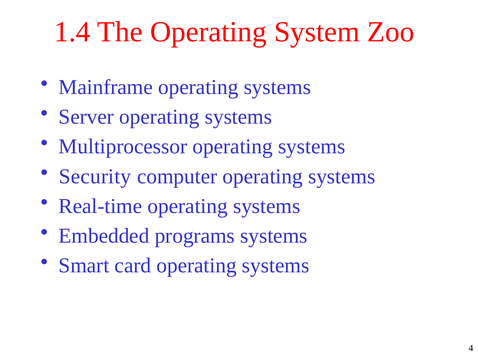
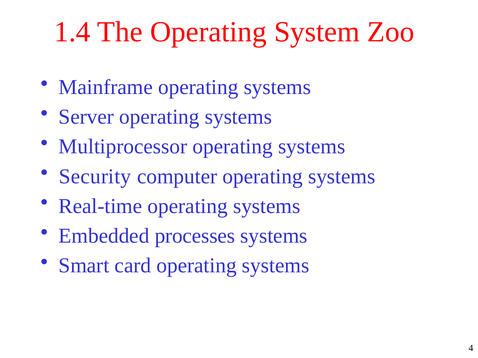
programs: programs -> processes (195, 236)
